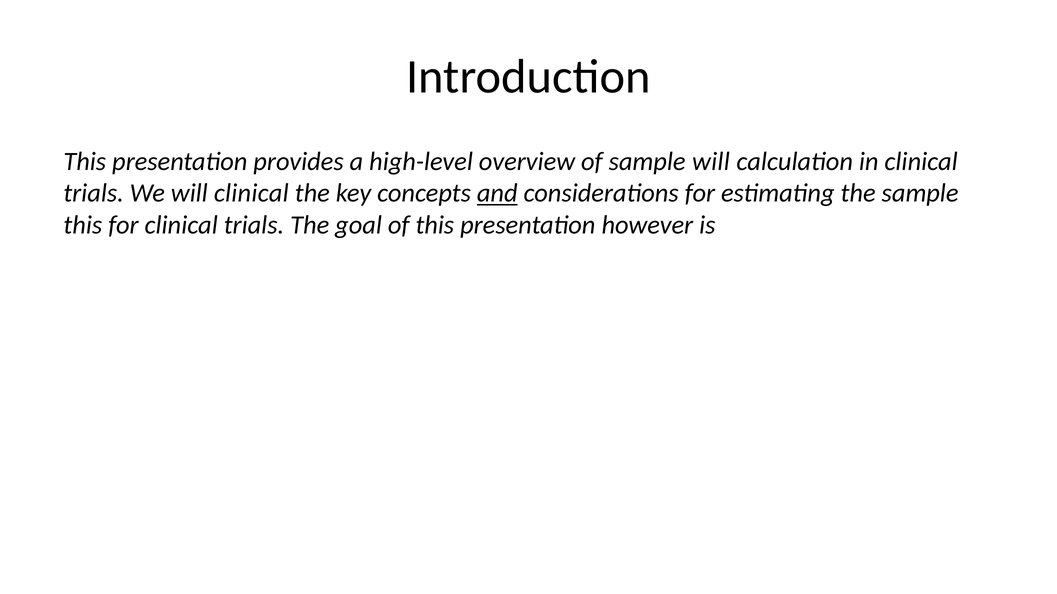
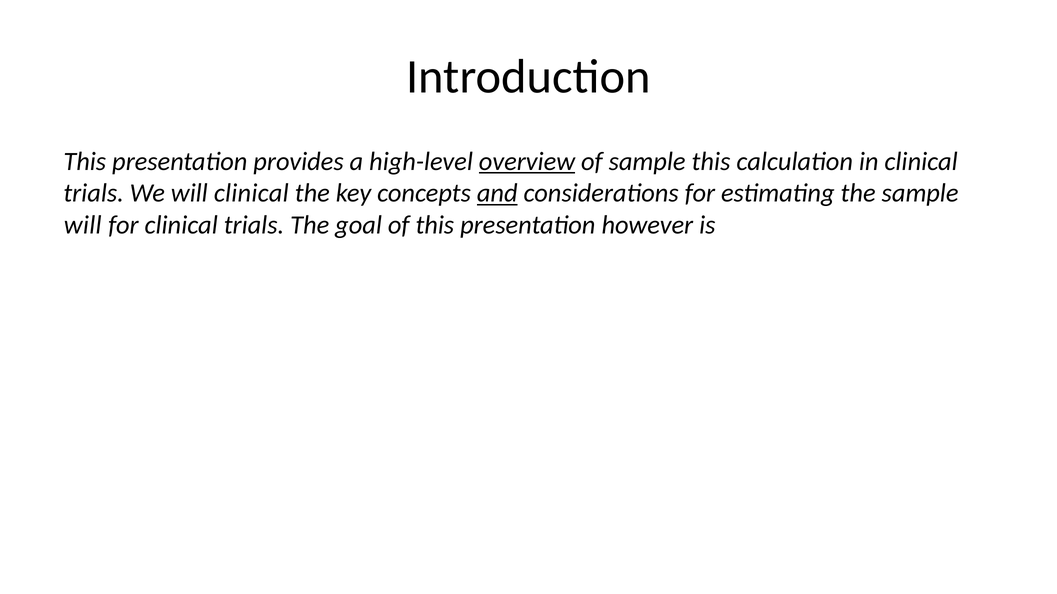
overview underline: none -> present (527, 162)
sample will: will -> this (711, 162)
this: this -> will (83, 225)
